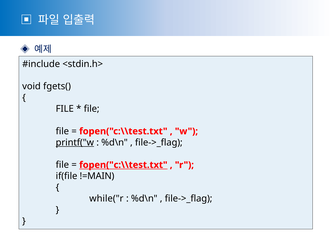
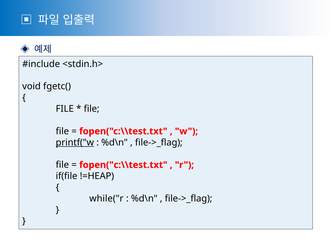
fgets(: fgets( -> fgetc( (57, 86)
fopen("c:\\test.txt underline: present -> none (123, 164)
!=MAIN: !=MAIN -> !=HEAP (97, 176)
